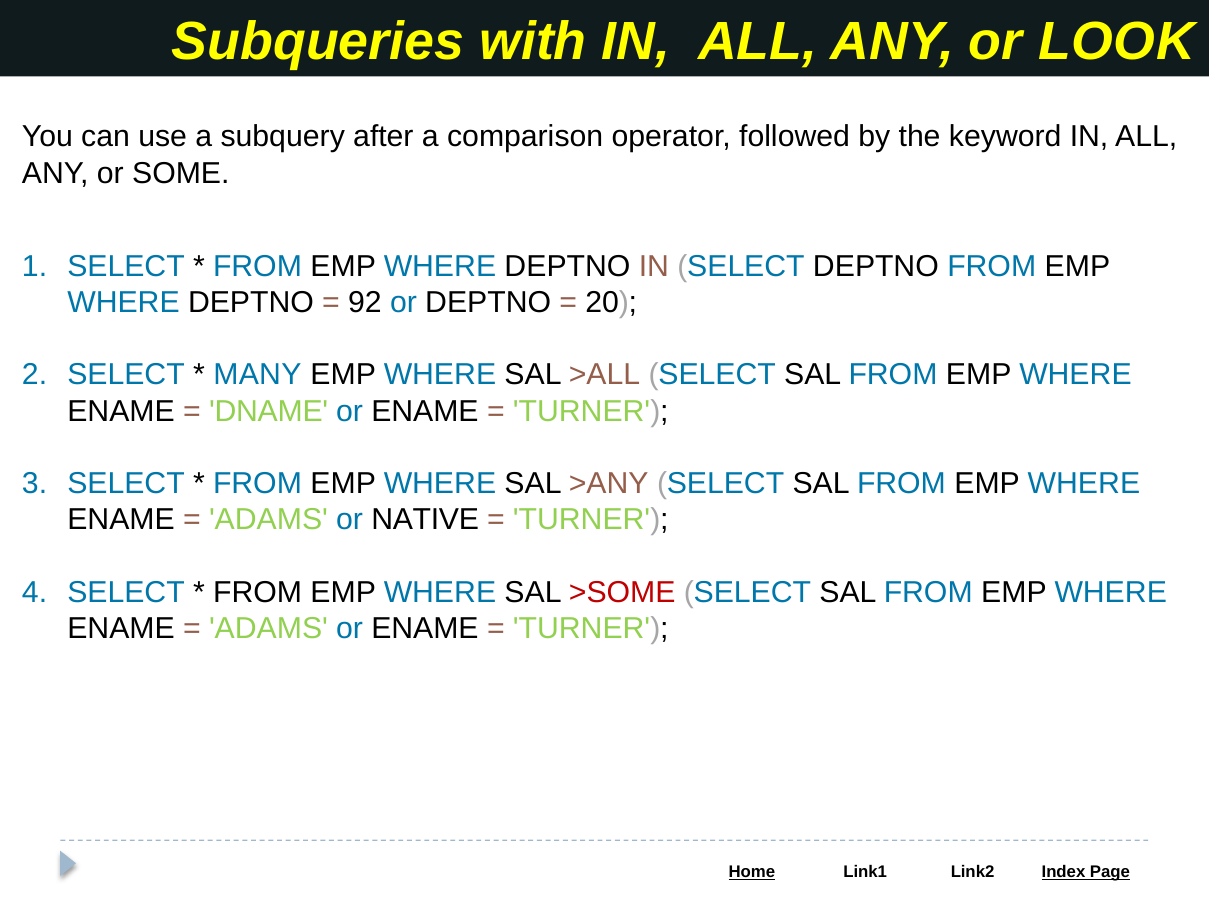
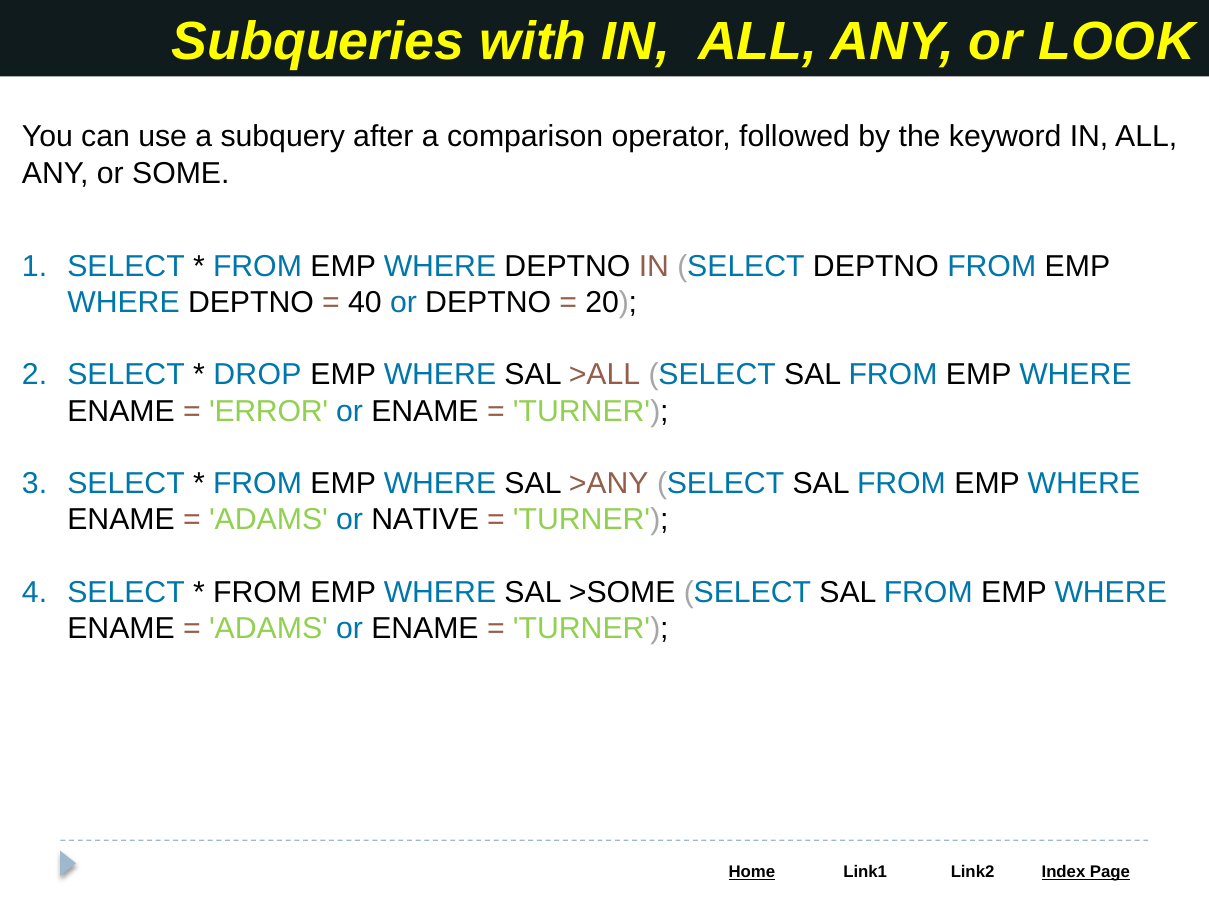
92: 92 -> 40 (365, 302)
MANY: MANY -> DROP (257, 375)
DNAME: DNAME -> ERROR (269, 411)
>SOME colour: red -> black (622, 592)
